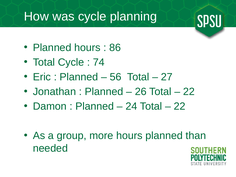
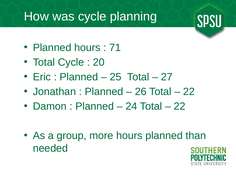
86: 86 -> 71 (115, 48)
74: 74 -> 20 (99, 62)
56: 56 -> 25 (116, 77)
